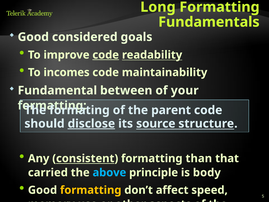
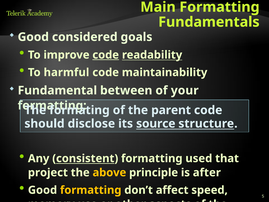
Long: Long -> Main (158, 7)
incomes: incomes -> harmful (66, 72)
disclose underline: present -> none (91, 123)
than: than -> used (199, 158)
carried: carried -> project (48, 172)
above colour: light blue -> yellow (109, 172)
body: body -> after (207, 172)
